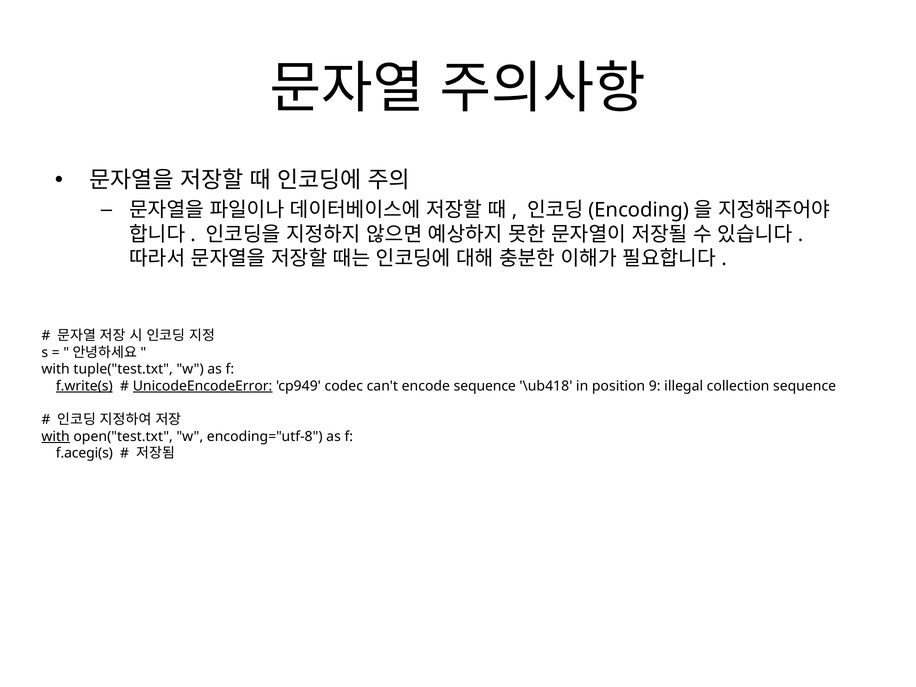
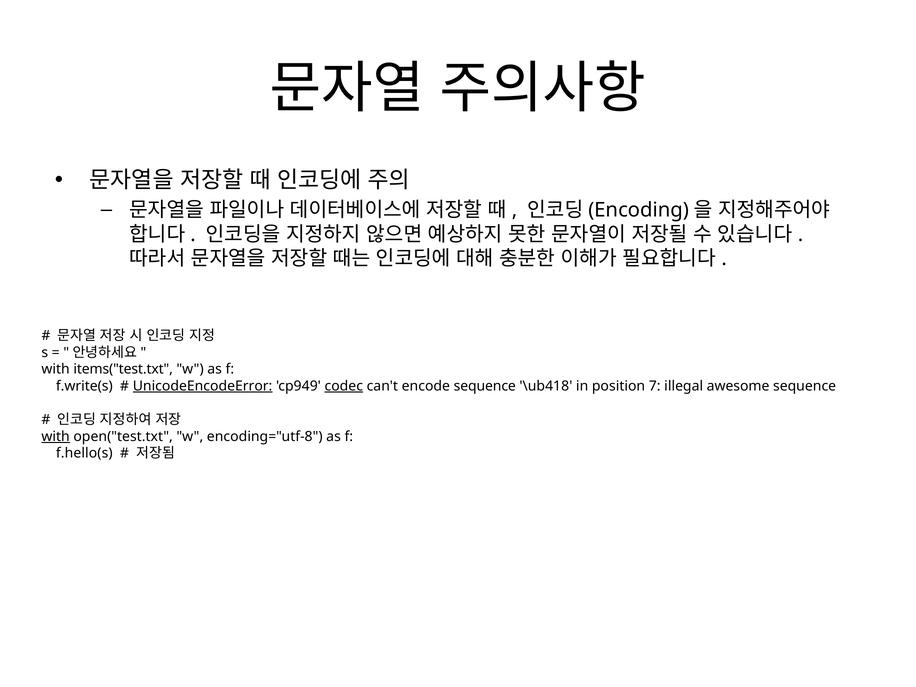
tuple("test.txt: tuple("test.txt -> items("test.txt (123, 369)
f.write(s underline: present -> none (84, 386)
codec underline: none -> present (344, 386)
9: 9 -> 7 (655, 386)
collection: collection -> awesome (738, 386)
f.acegi(s: f.acegi(s -> f.hello(s (84, 453)
